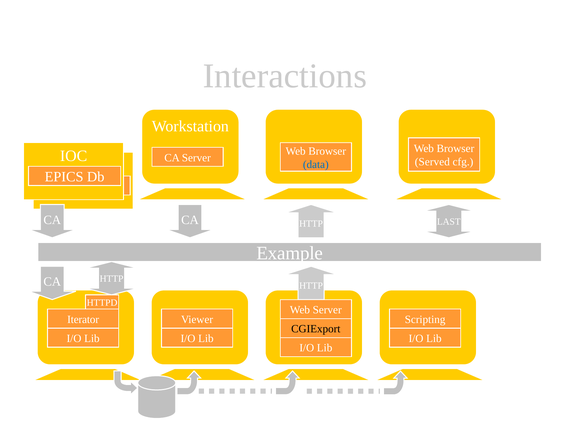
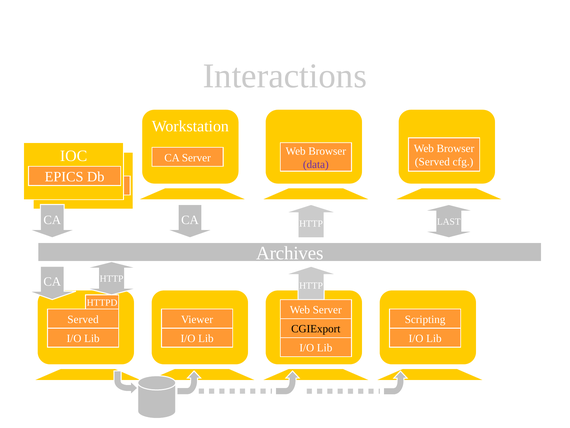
data colour: blue -> purple (316, 164)
Example: Example -> Archives (290, 253)
Iterator: Iterator -> Served (83, 319)
